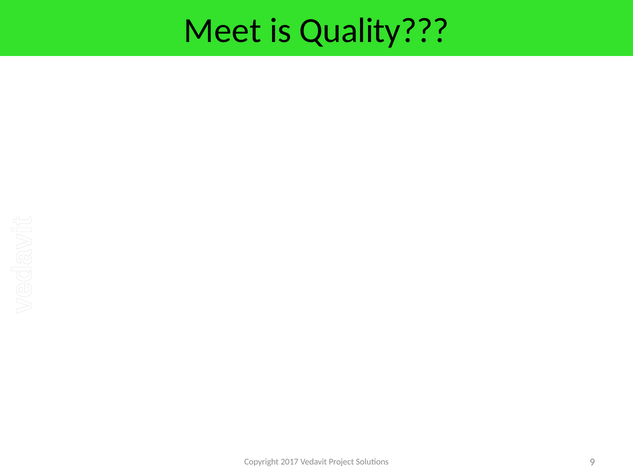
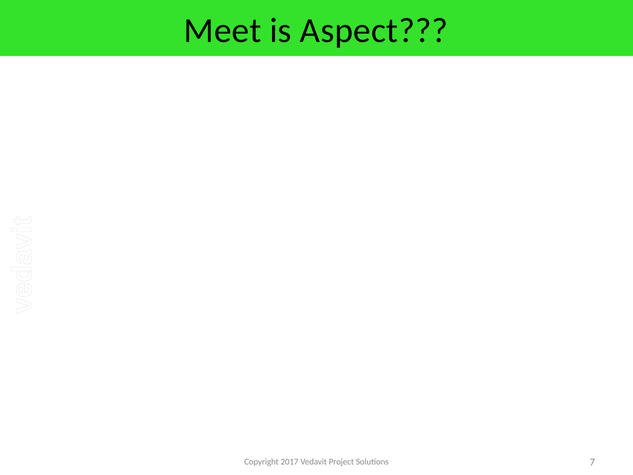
Quality: Quality -> Aspect (374, 30)
9: 9 -> 7 (592, 462)
